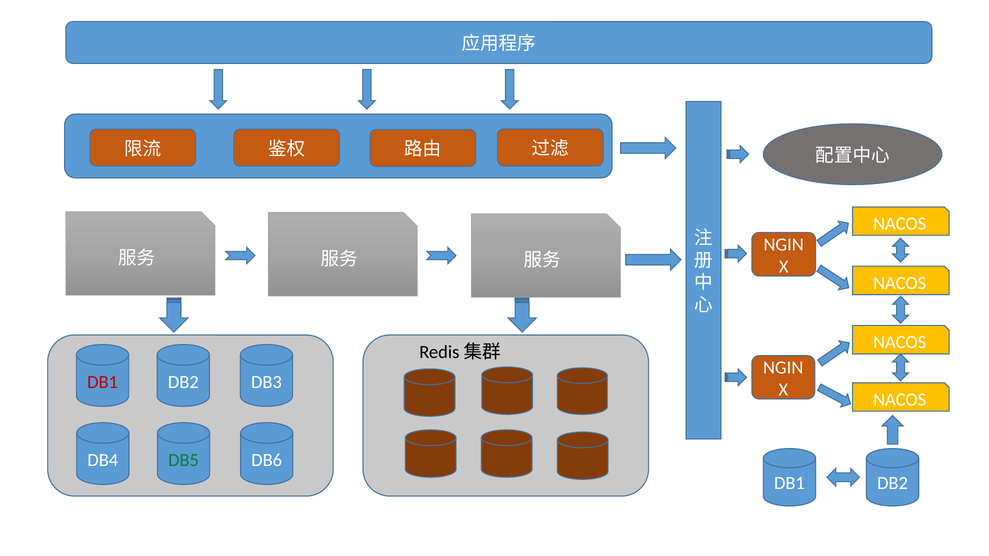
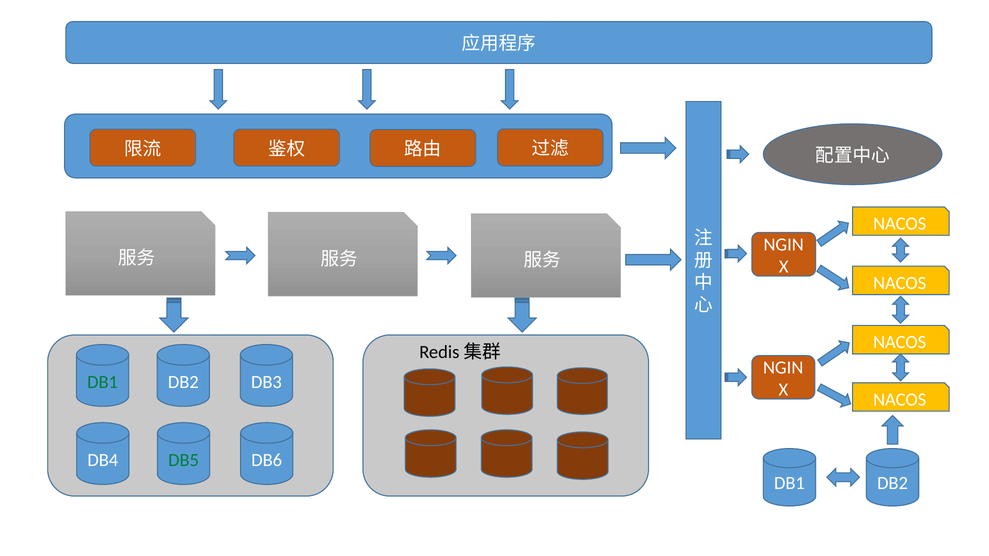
DB1 colour: red -> green (103, 382)
